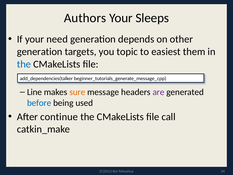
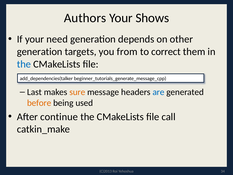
Sleeps: Sleeps -> Shows (152, 18)
topic: topic -> from (127, 52)
easiest: easiest -> correct (166, 52)
Line: Line -> Last (34, 92)
are colour: purple -> blue (158, 92)
before colour: blue -> orange (39, 103)
